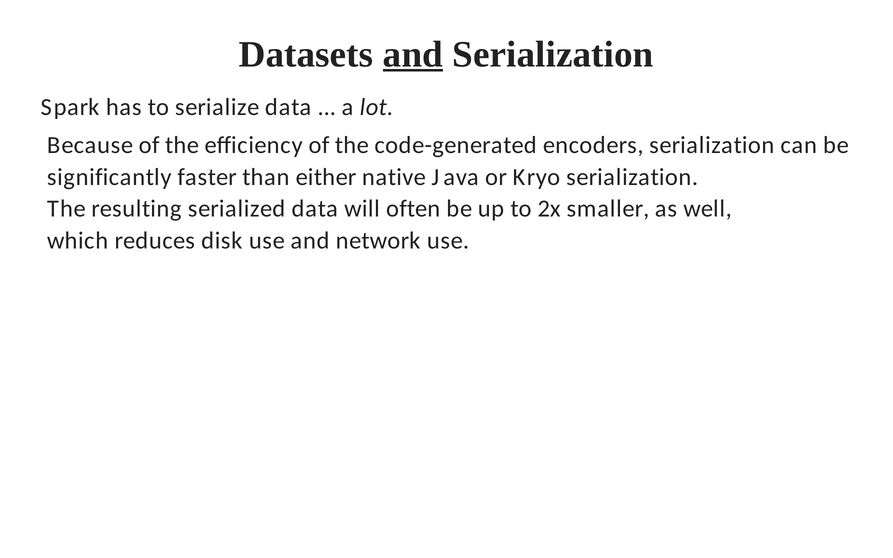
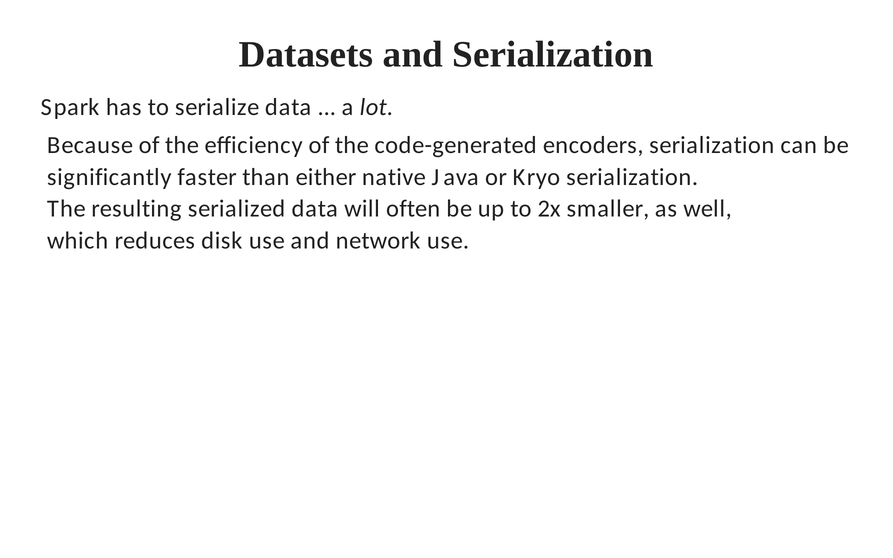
and underline: present -> none (413, 54)
